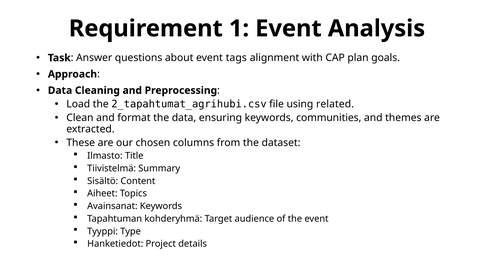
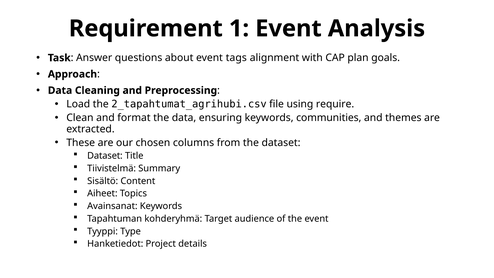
related: related -> require (335, 104)
Ilmasto: Ilmasto -> Dataset (105, 156)
